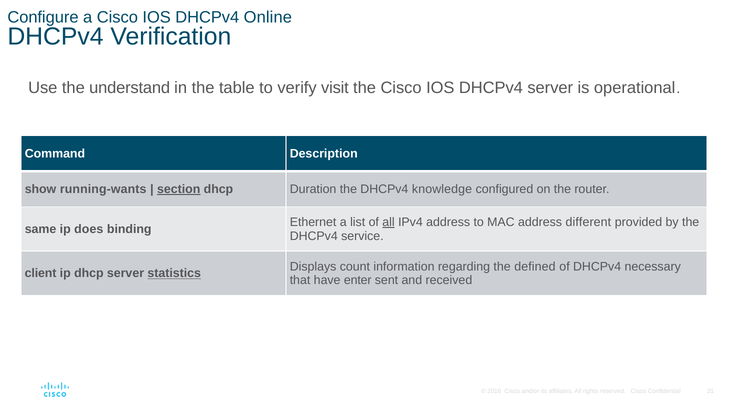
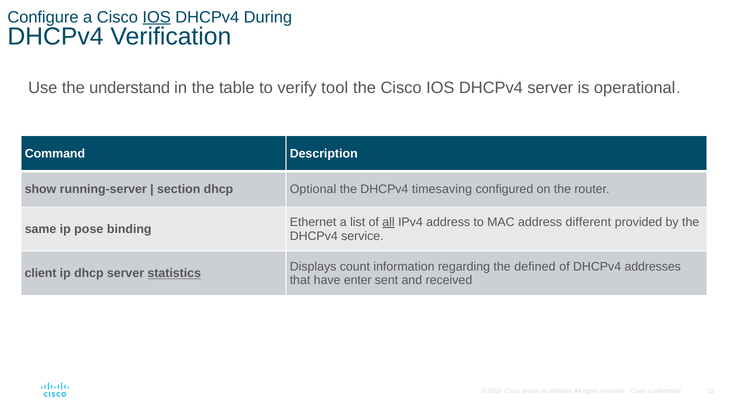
IOS underline: none -> present (157, 17)
Online: Online -> During (268, 17)
visit: visit -> tool (335, 88)
running-wants: running-wants -> running-server (103, 189)
section underline: present -> none (179, 189)
Duration: Duration -> Optional (313, 189)
knowledge: knowledge -> timesaving (442, 189)
does: does -> pose (89, 229)
necessary: necessary -> addresses (653, 267)
